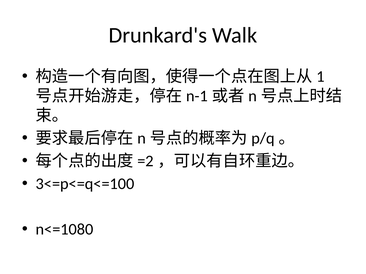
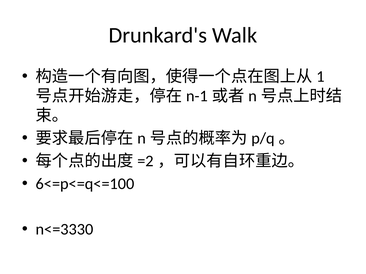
3<=p<=q<=100: 3<=p<=q<=100 -> 6<=p<=q<=100 (85, 184)
n<=1080: n<=1080 -> n<=3330 (65, 230)
